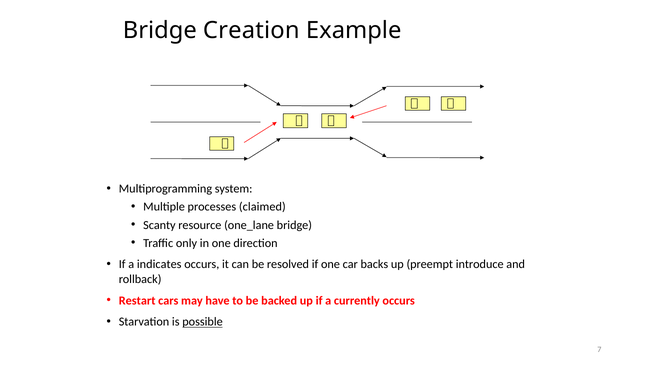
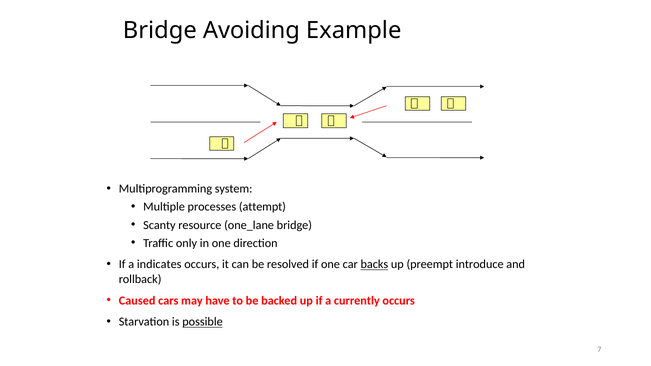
Creation: Creation -> Avoiding (251, 31)
claimed: claimed -> attempt (262, 207)
backs underline: none -> present (374, 265)
Restart: Restart -> Caused (137, 301)
